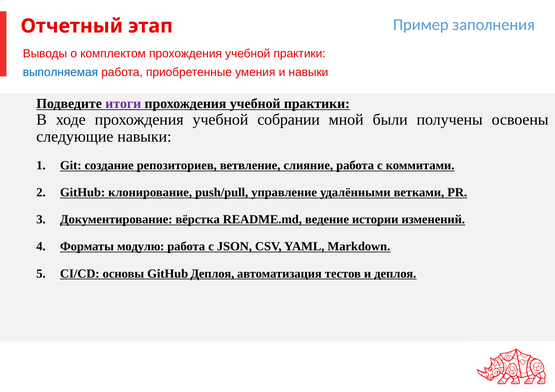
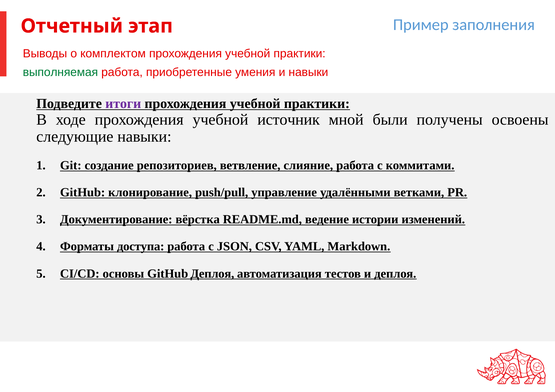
выполняемая colour: blue -> green (60, 72)
собрании: собрании -> источник (289, 120)
модулю: модулю -> доступа (141, 247)
